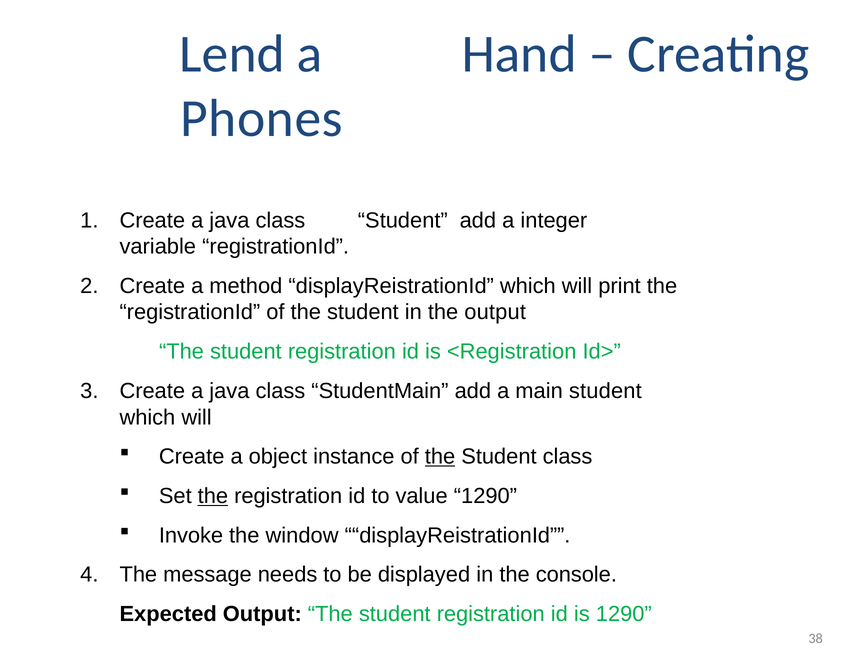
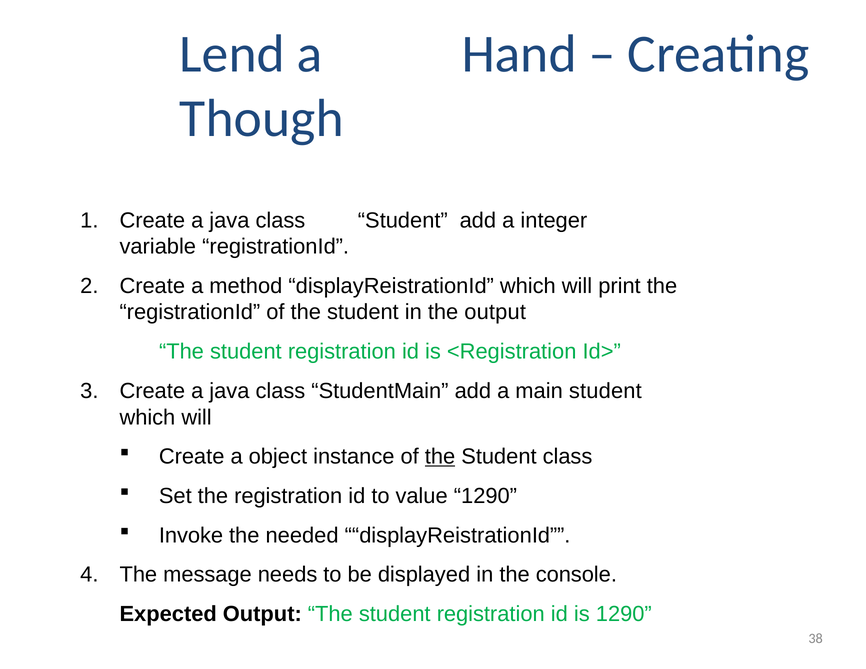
Phones: Phones -> Though (262, 118)
the underline: present -> none (213, 496)
window: window -> needed (302, 536)
